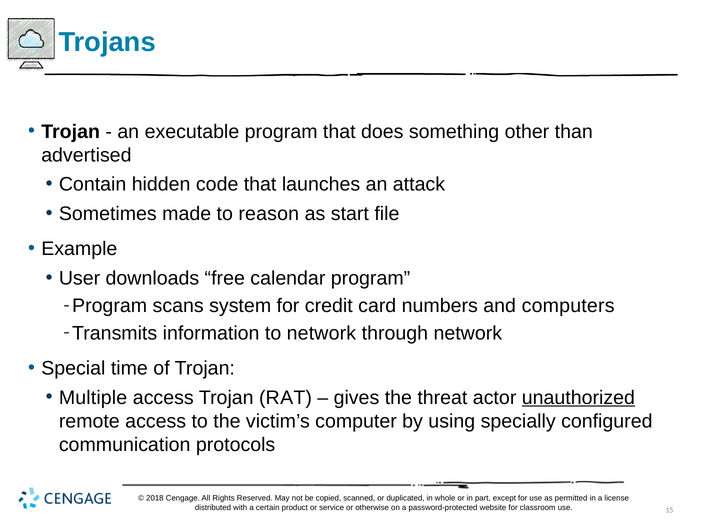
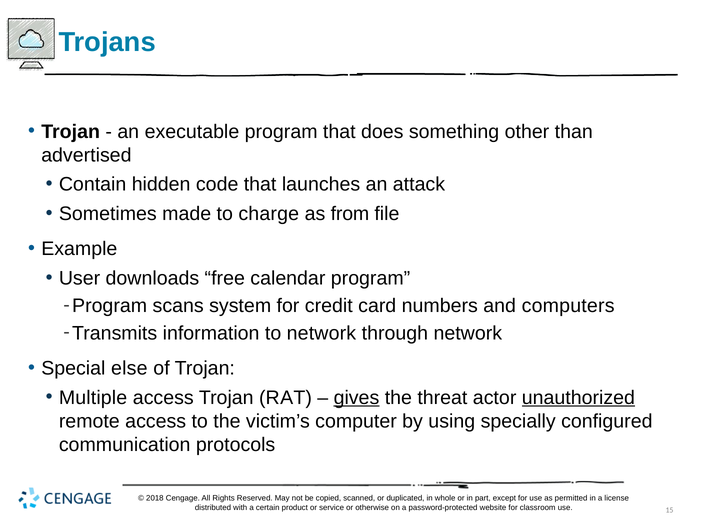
reason: reason -> charge (269, 214)
start: start -> from (350, 214)
time: time -> else (129, 368)
gives underline: none -> present (356, 398)
